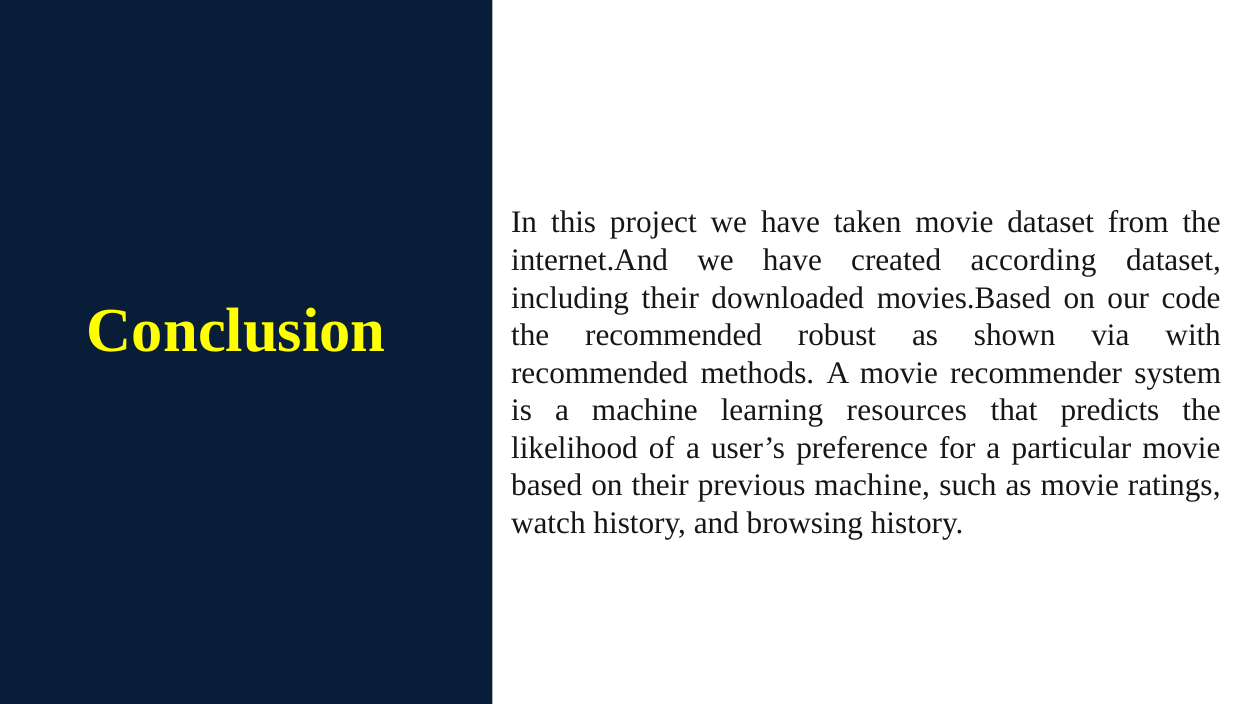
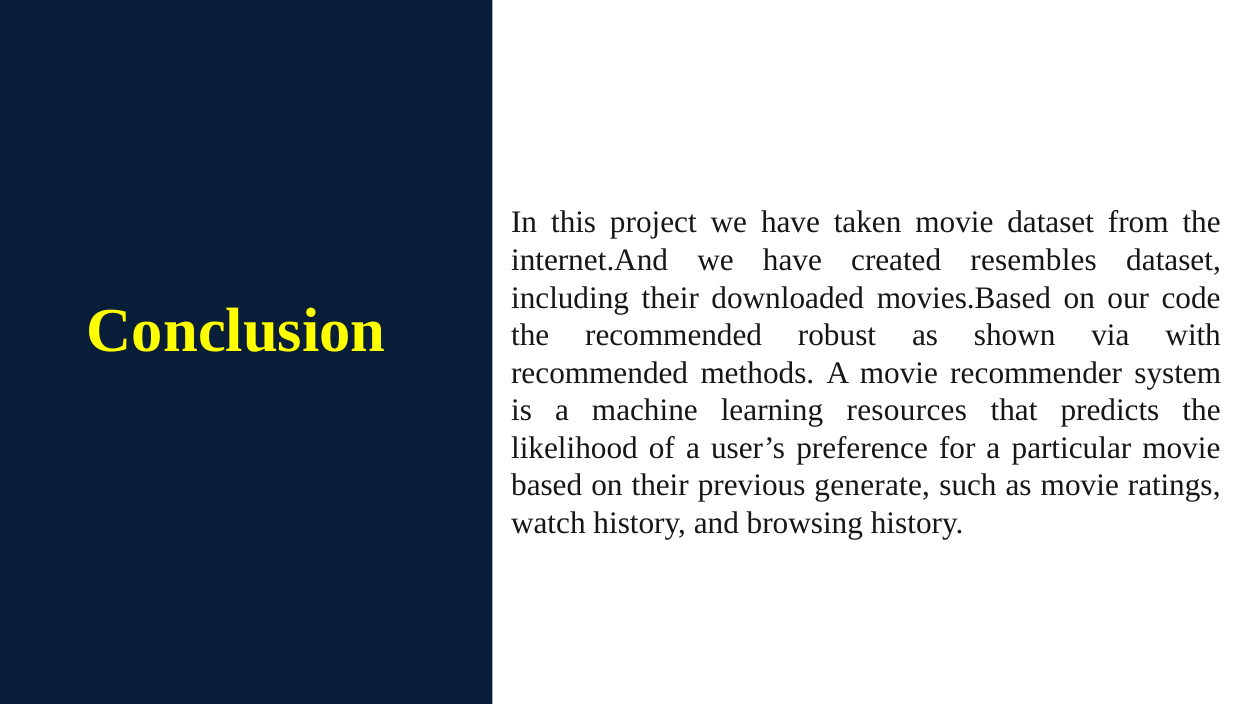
according: according -> resembles (1034, 260)
previous machine: machine -> generate (872, 485)
